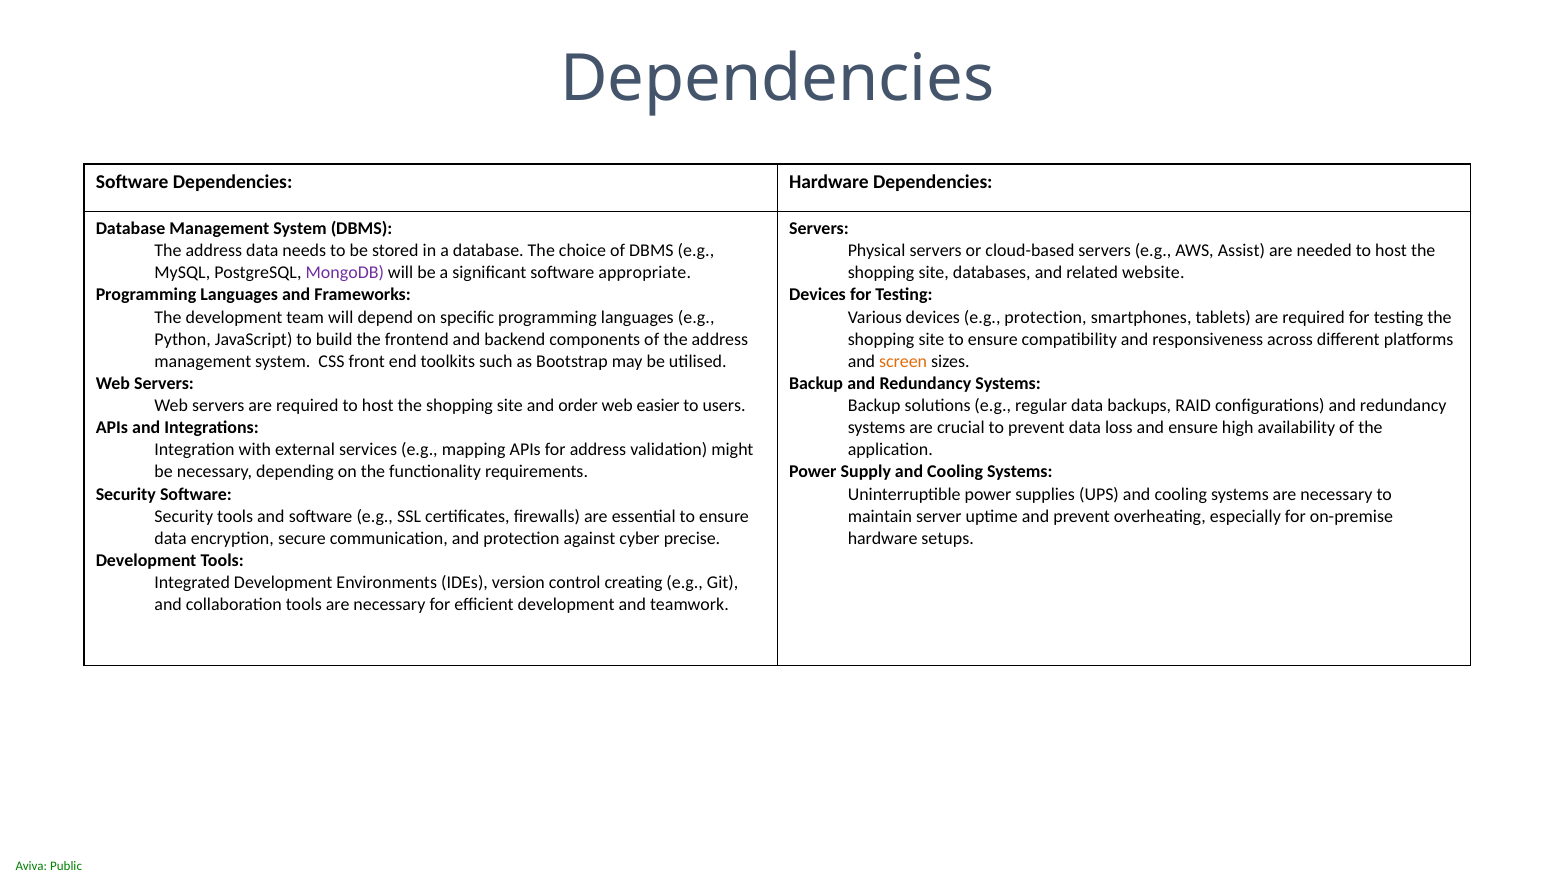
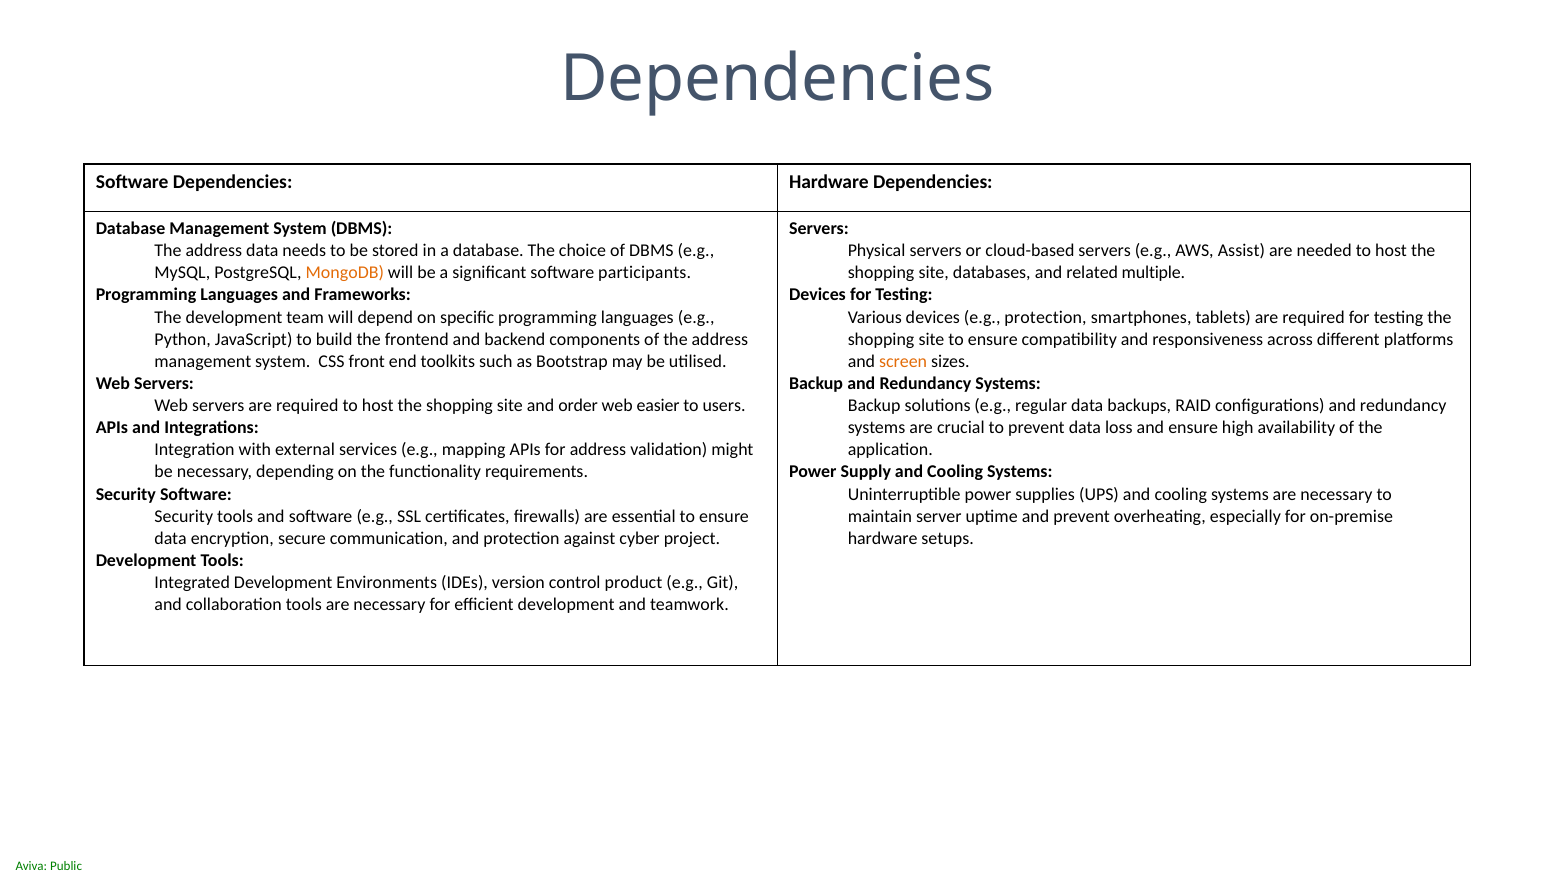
MongoDB colour: purple -> orange (345, 273)
appropriate: appropriate -> participants (645, 273)
website: website -> multiple (1153, 273)
precise: precise -> project (692, 538)
creating: creating -> product (633, 583)
